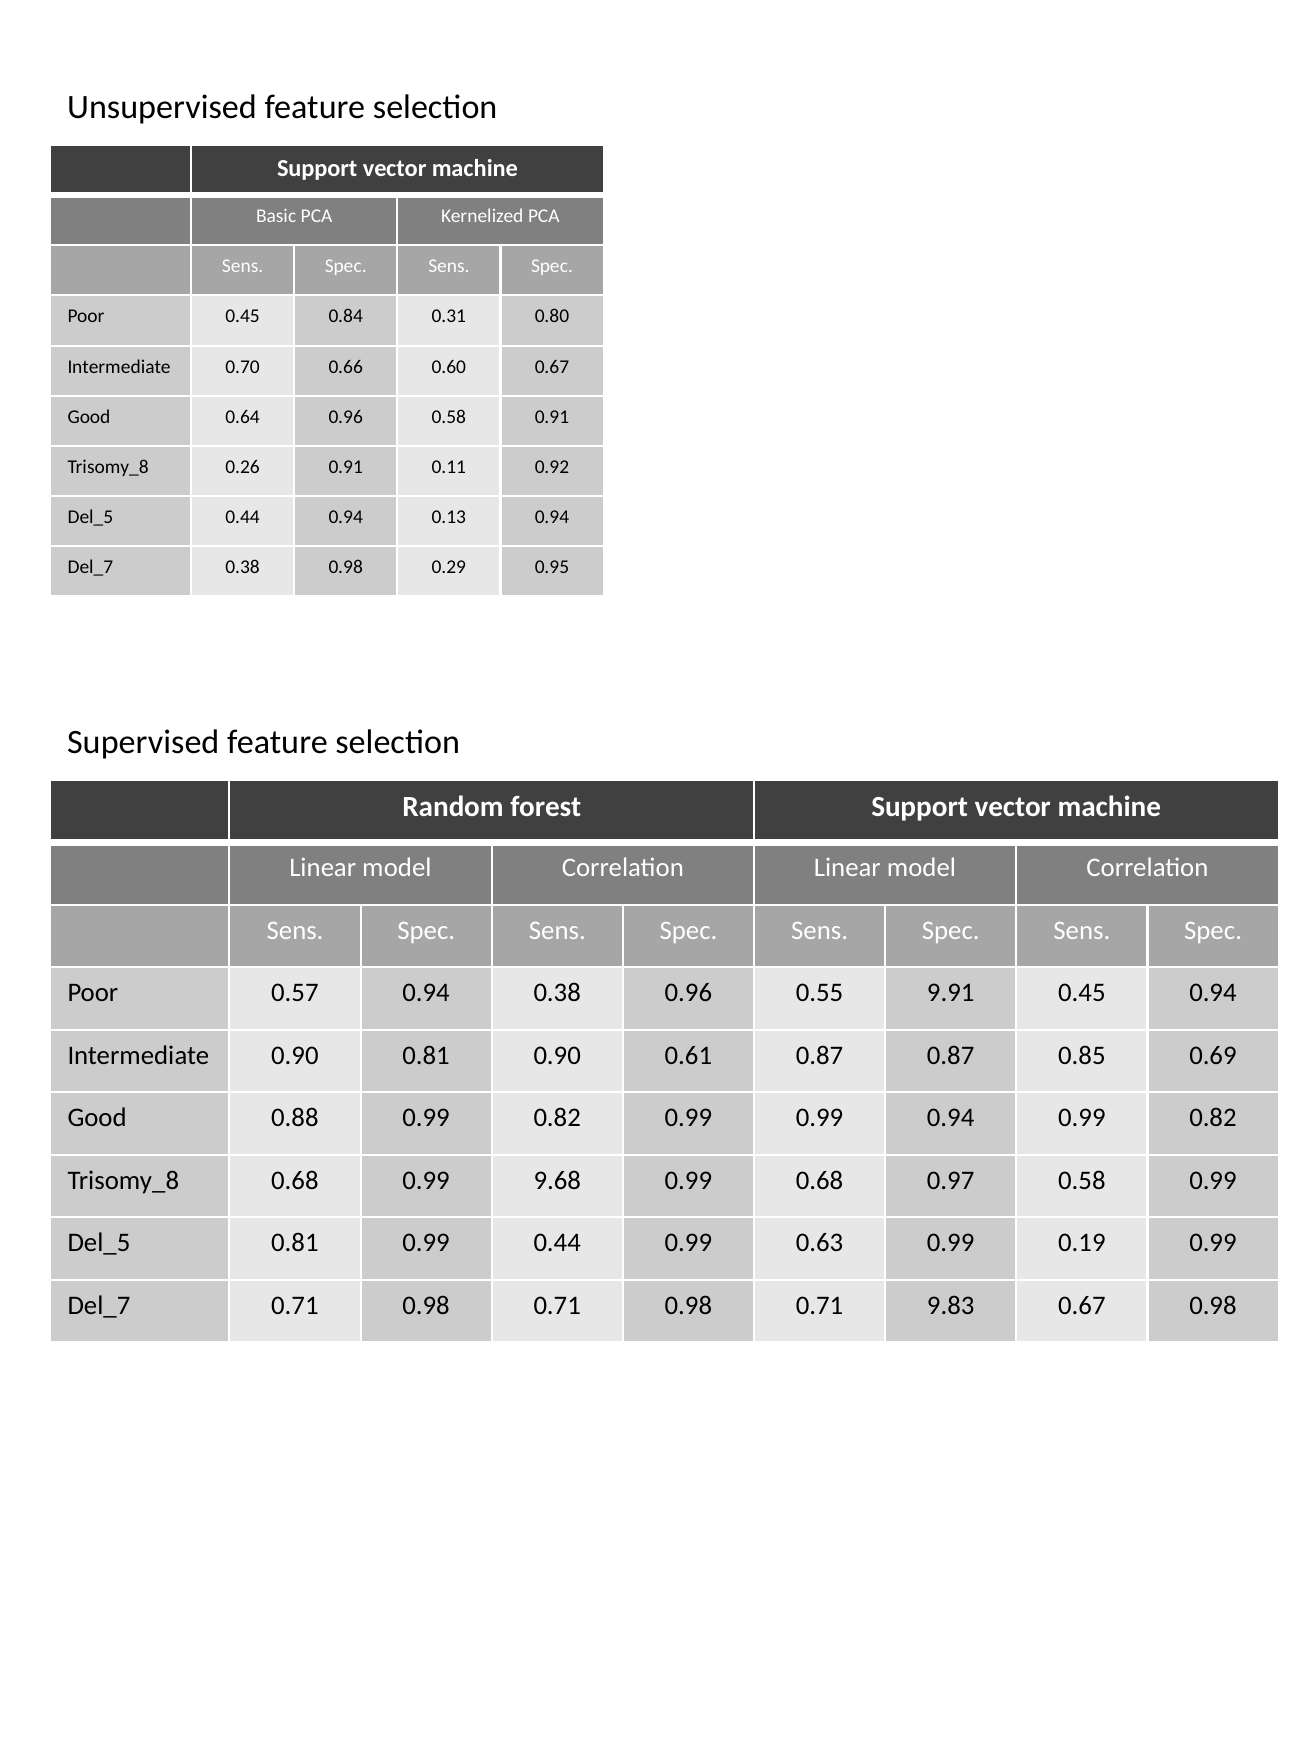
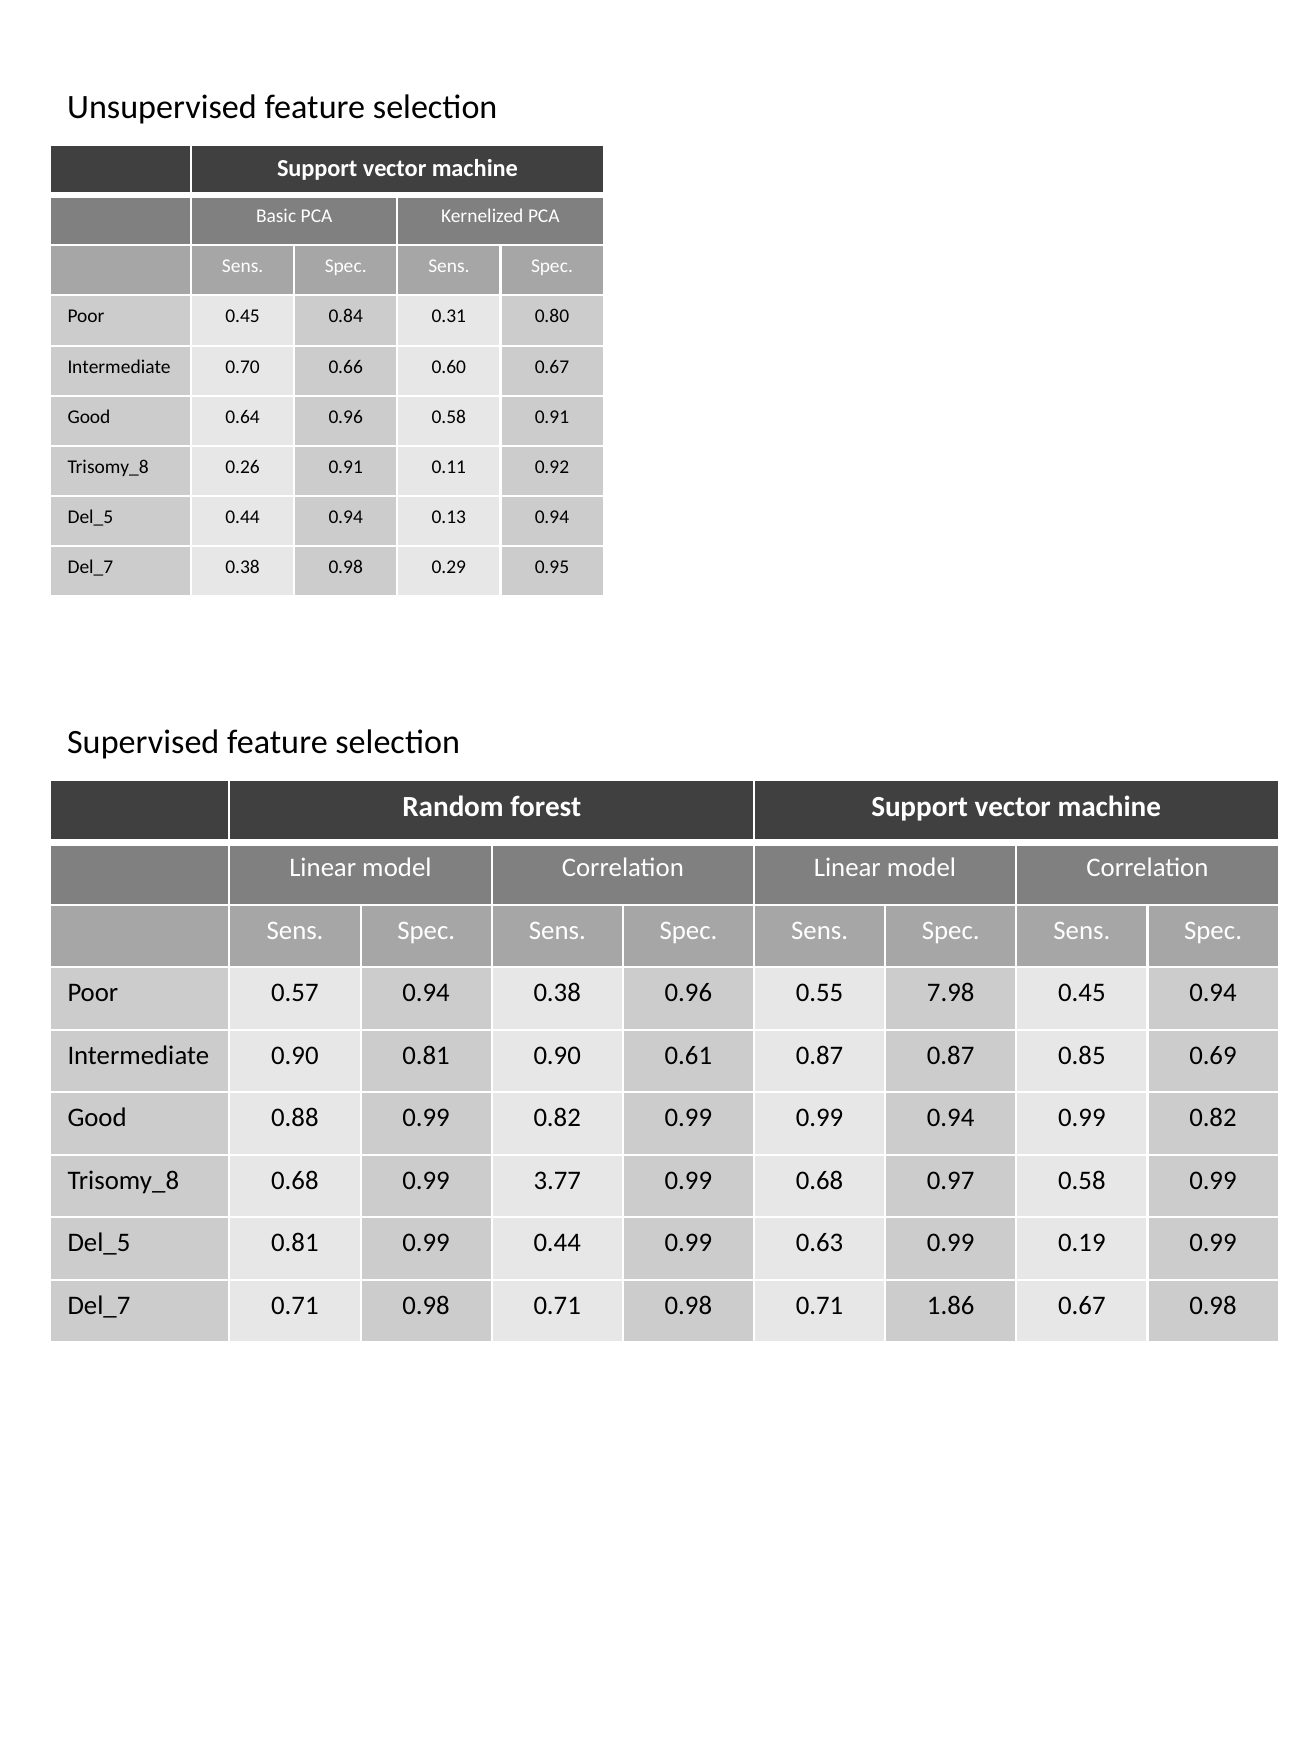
9.91: 9.91 -> 7.98 (951, 993)
9.68: 9.68 -> 3.77 (557, 1181)
9.83: 9.83 -> 1.86 (951, 1305)
